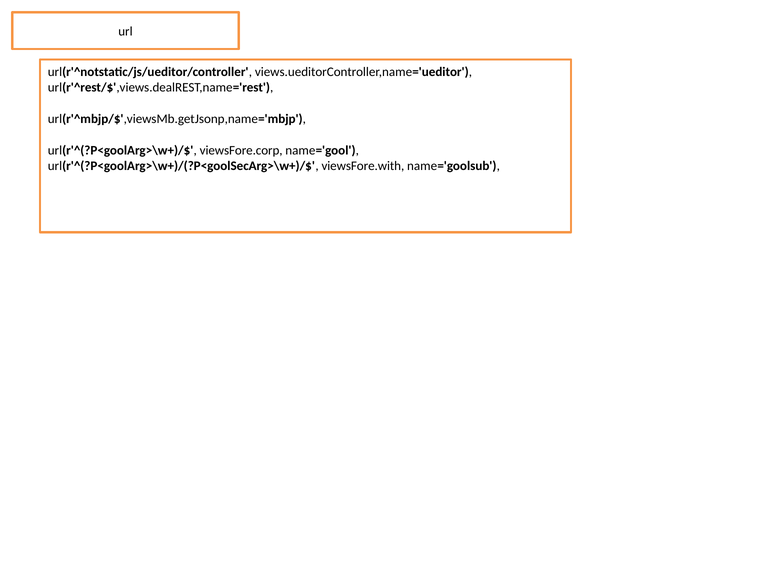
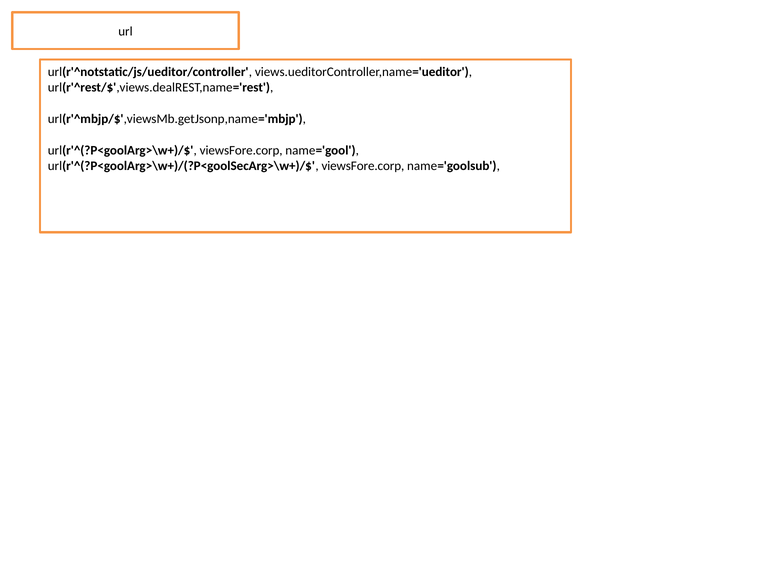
url(r'^(?P<goolArg>\w+)/(?P<goolSecArg>\w+)/$ viewsFore.with: viewsFore.with -> viewsFore.corp (363, 166)
